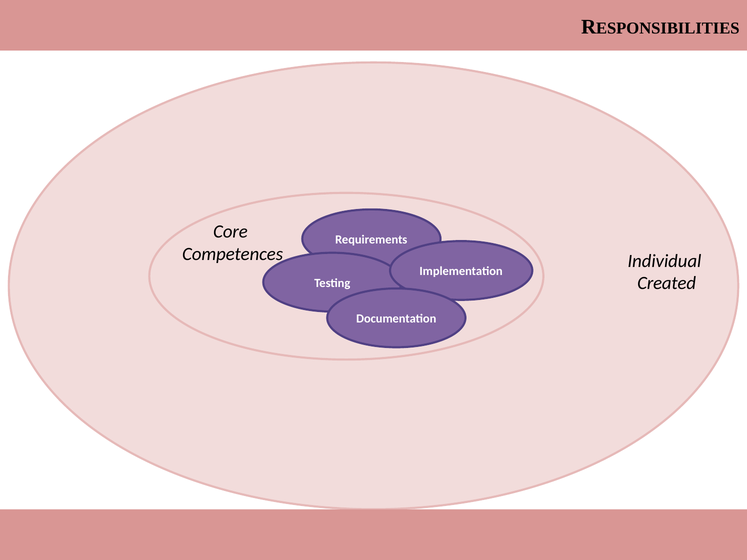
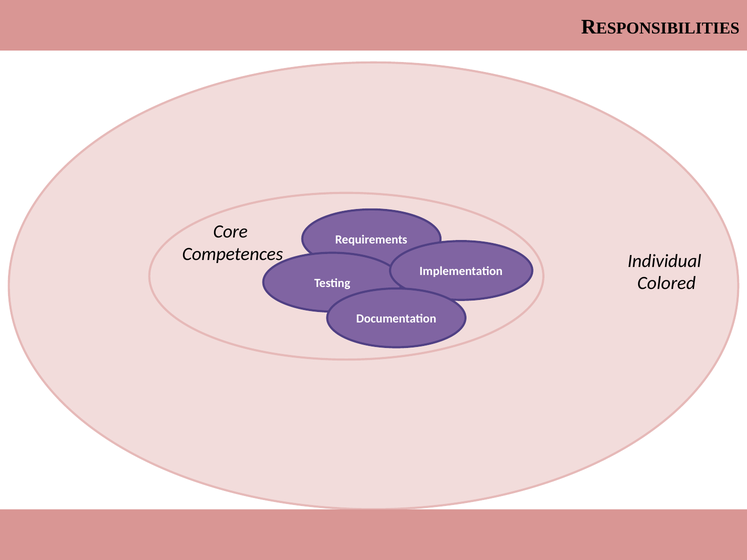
Created: Created -> Colored (667, 283)
